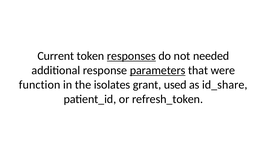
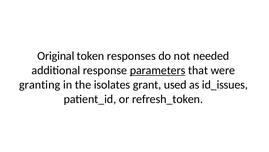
Current: Current -> Original (56, 56)
responses underline: present -> none (131, 56)
function: function -> granting (40, 84)
id_share: id_share -> id_issues (225, 84)
